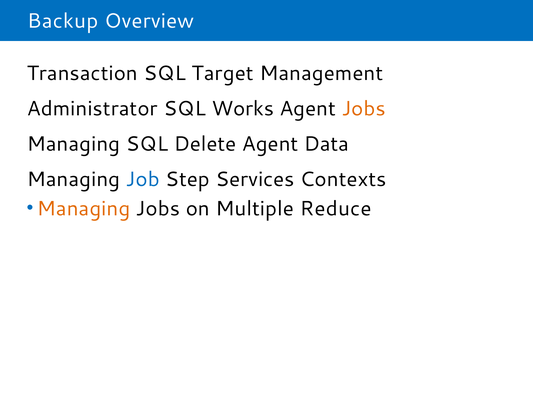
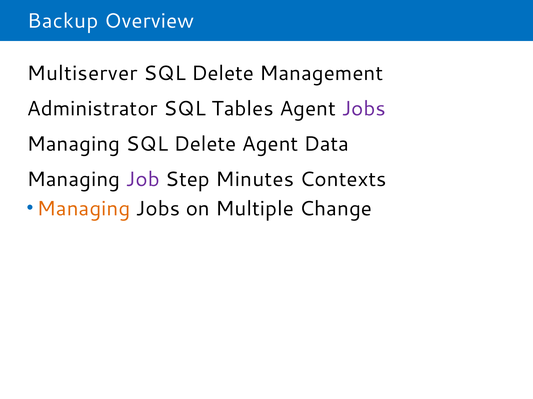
Transaction: Transaction -> Multiserver (82, 73)
Target: Target -> Delete (223, 73)
Works: Works -> Tables (243, 109)
Jobs colour: orange -> purple (364, 109)
Job colour: blue -> purple (143, 180)
Services: Services -> Minutes (255, 180)
Reduce: Reduce -> Change (336, 209)
